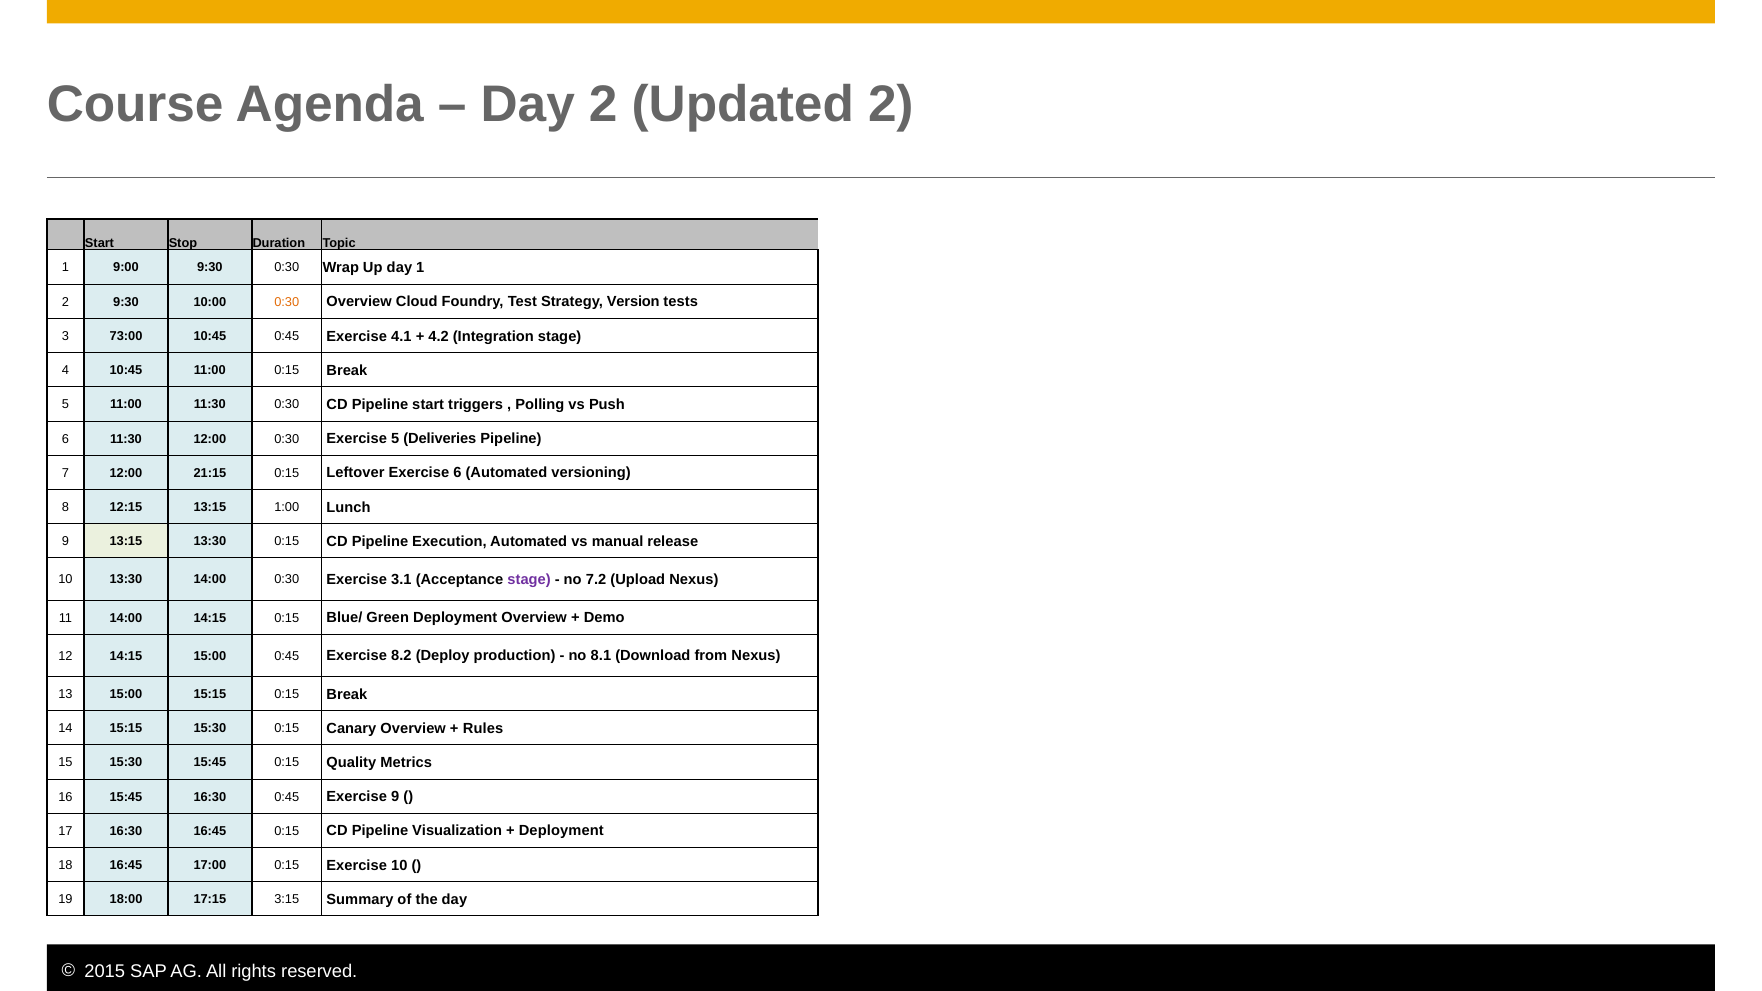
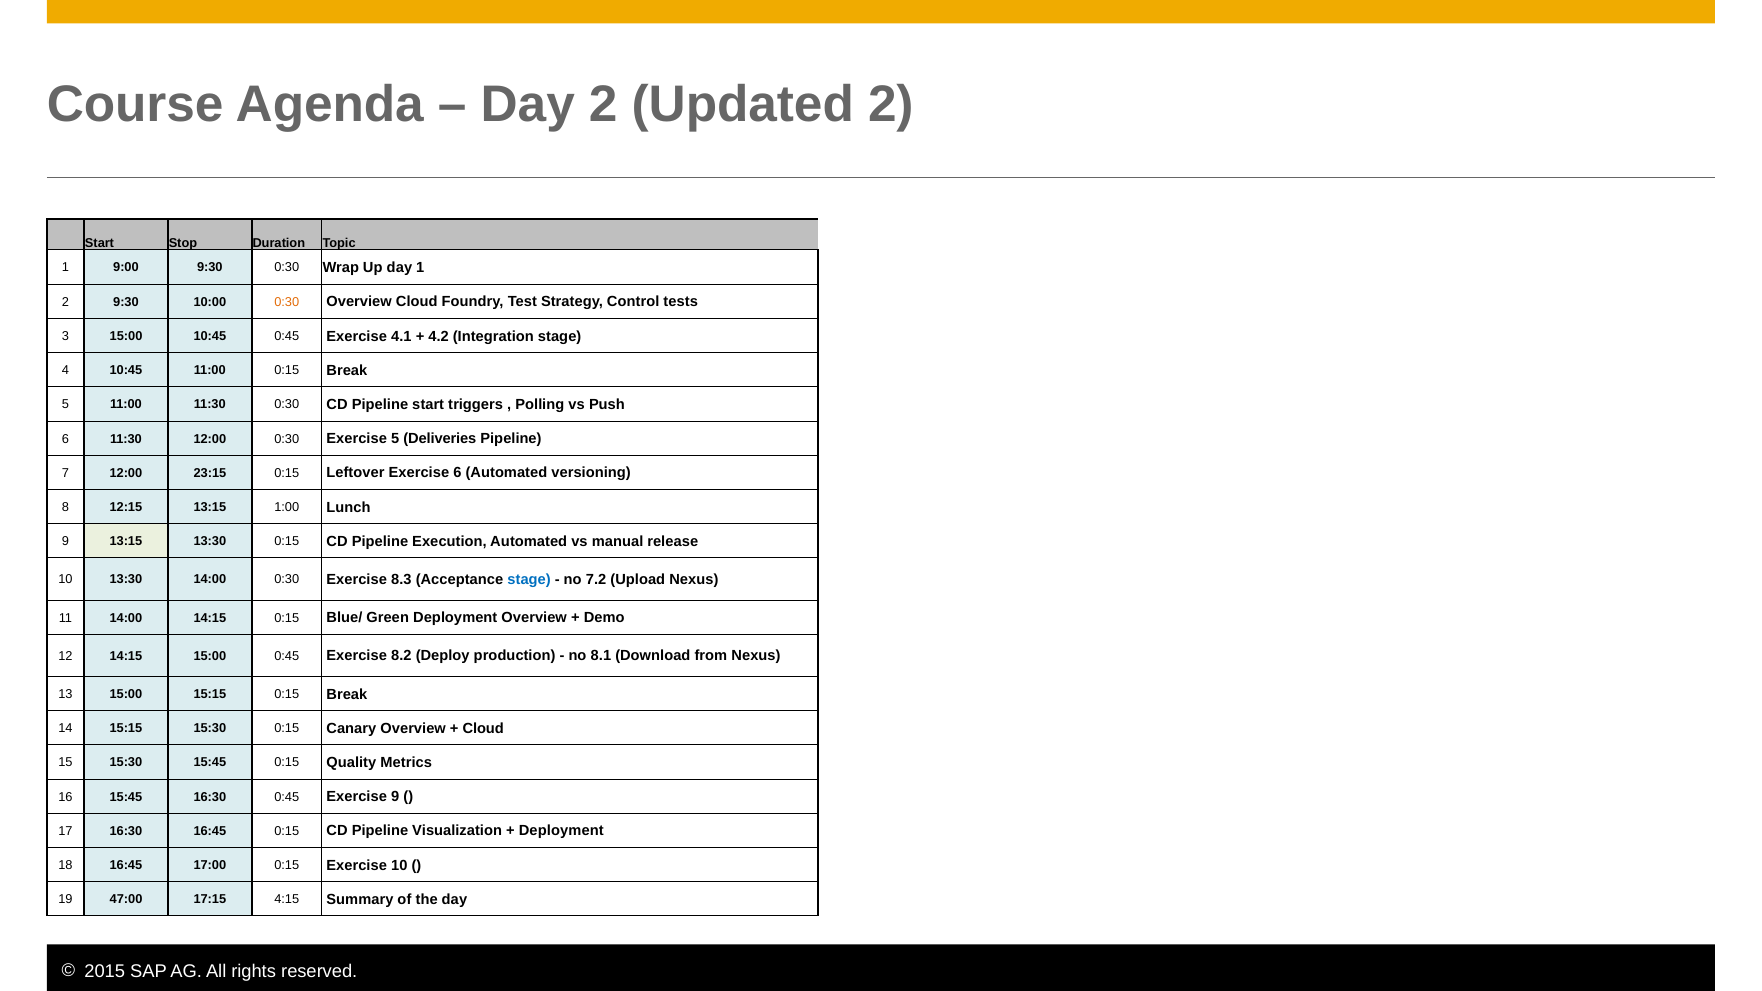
Version: Version -> Control (633, 302)
3 73:00: 73:00 -> 15:00 (126, 336)
21:15: 21:15 -> 23:15 (210, 473)
3.1: 3.1 -> 8.3 (401, 580)
stage colour: purple -> blue (529, 580)
Rules: Rules -> Cloud (483, 729)
18:00: 18:00 -> 47:00 (126, 900)
3:15: 3:15 -> 4:15 (287, 900)
